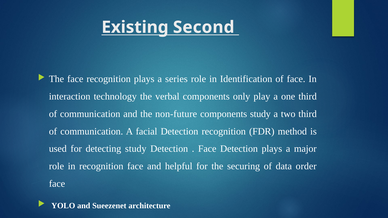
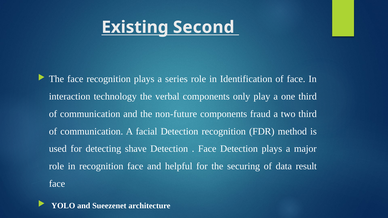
components study: study -> fraud (260, 114)
detecting study: study -> shave (136, 149)
order: order -> result (306, 166)
